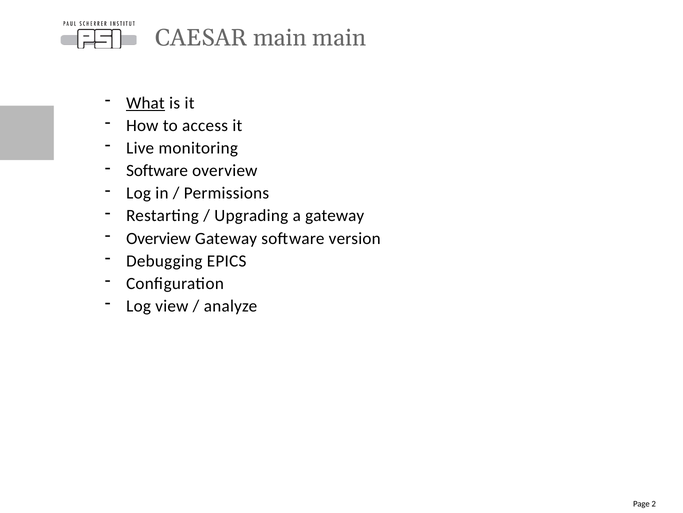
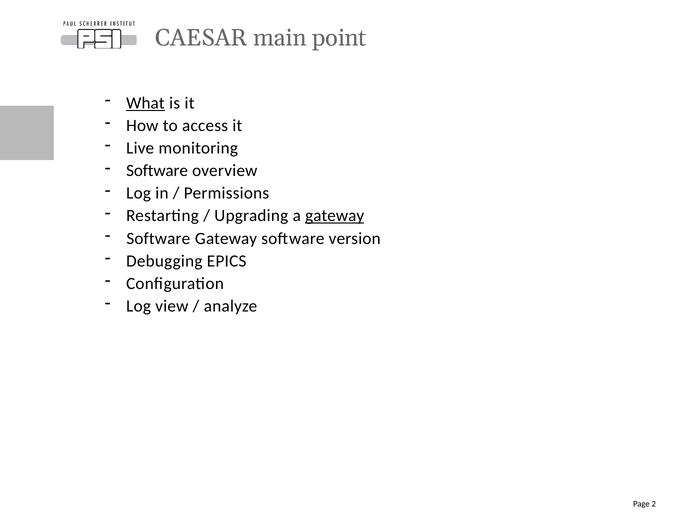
main main: main -> point (339, 38)
gateway underline: none -> present (335, 216)
Overview: Overview -> Software (158, 238)
